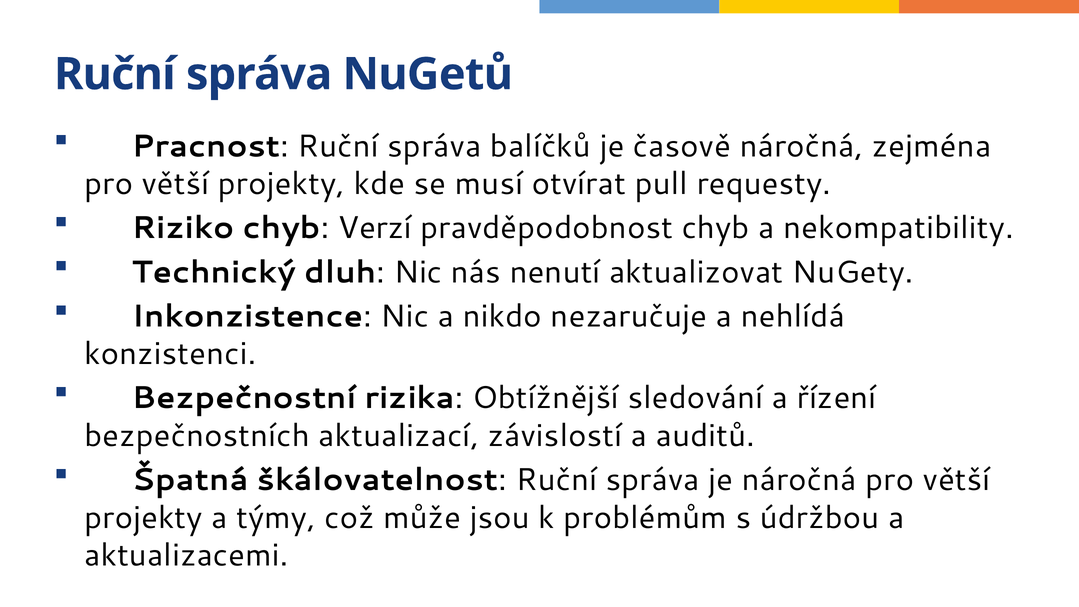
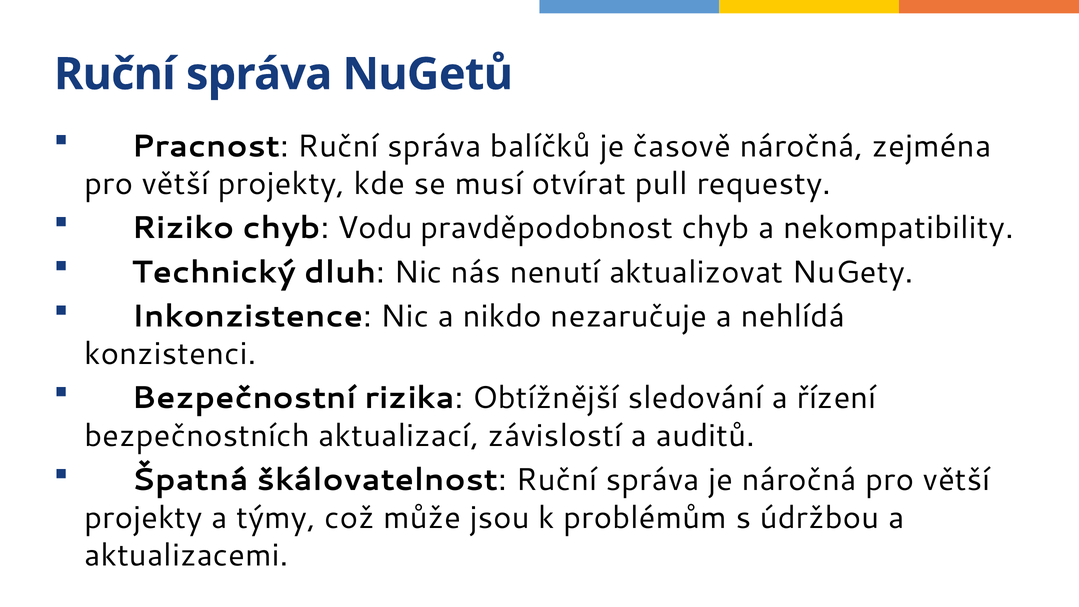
Verzí: Verzí -> Vodu (375, 228)
